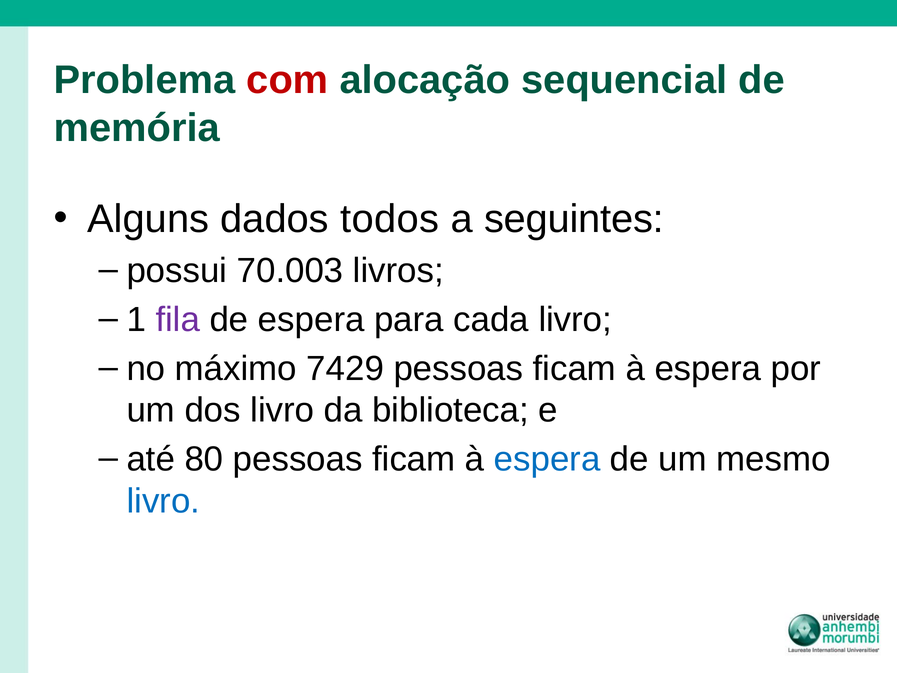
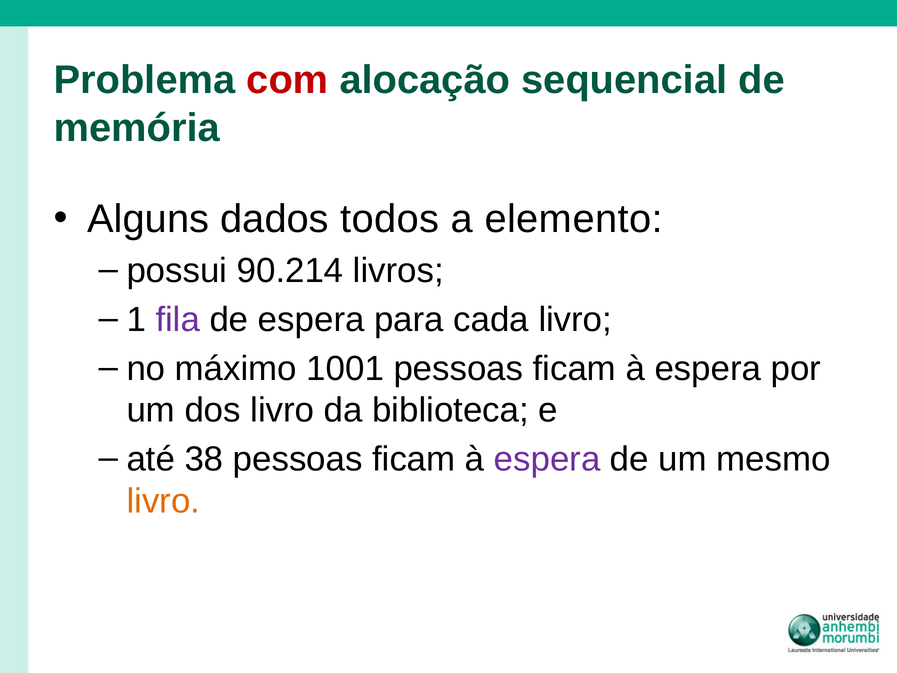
seguintes: seguintes -> elemento (574, 219)
70.003: 70.003 -> 90.214 (290, 271)
7429: 7429 -> 1001 (345, 368)
80: 80 -> 38 (204, 459)
espera colour: blue -> purple (547, 459)
livro colour: blue -> orange (163, 501)
